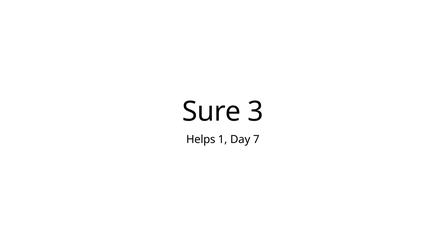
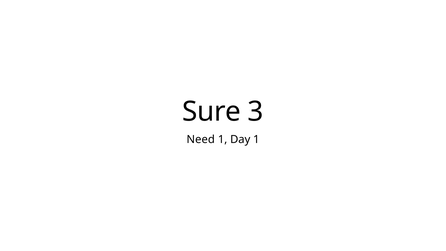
Helps: Helps -> Need (201, 139)
Day 7: 7 -> 1 (256, 139)
